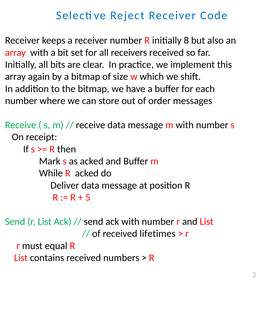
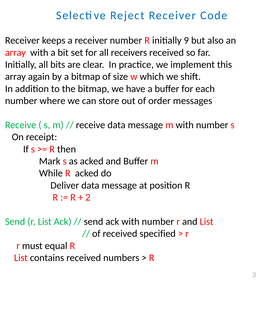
8: 8 -> 9 (186, 40)
5: 5 -> 2 (88, 197)
lifetimes: lifetimes -> specified (158, 233)
